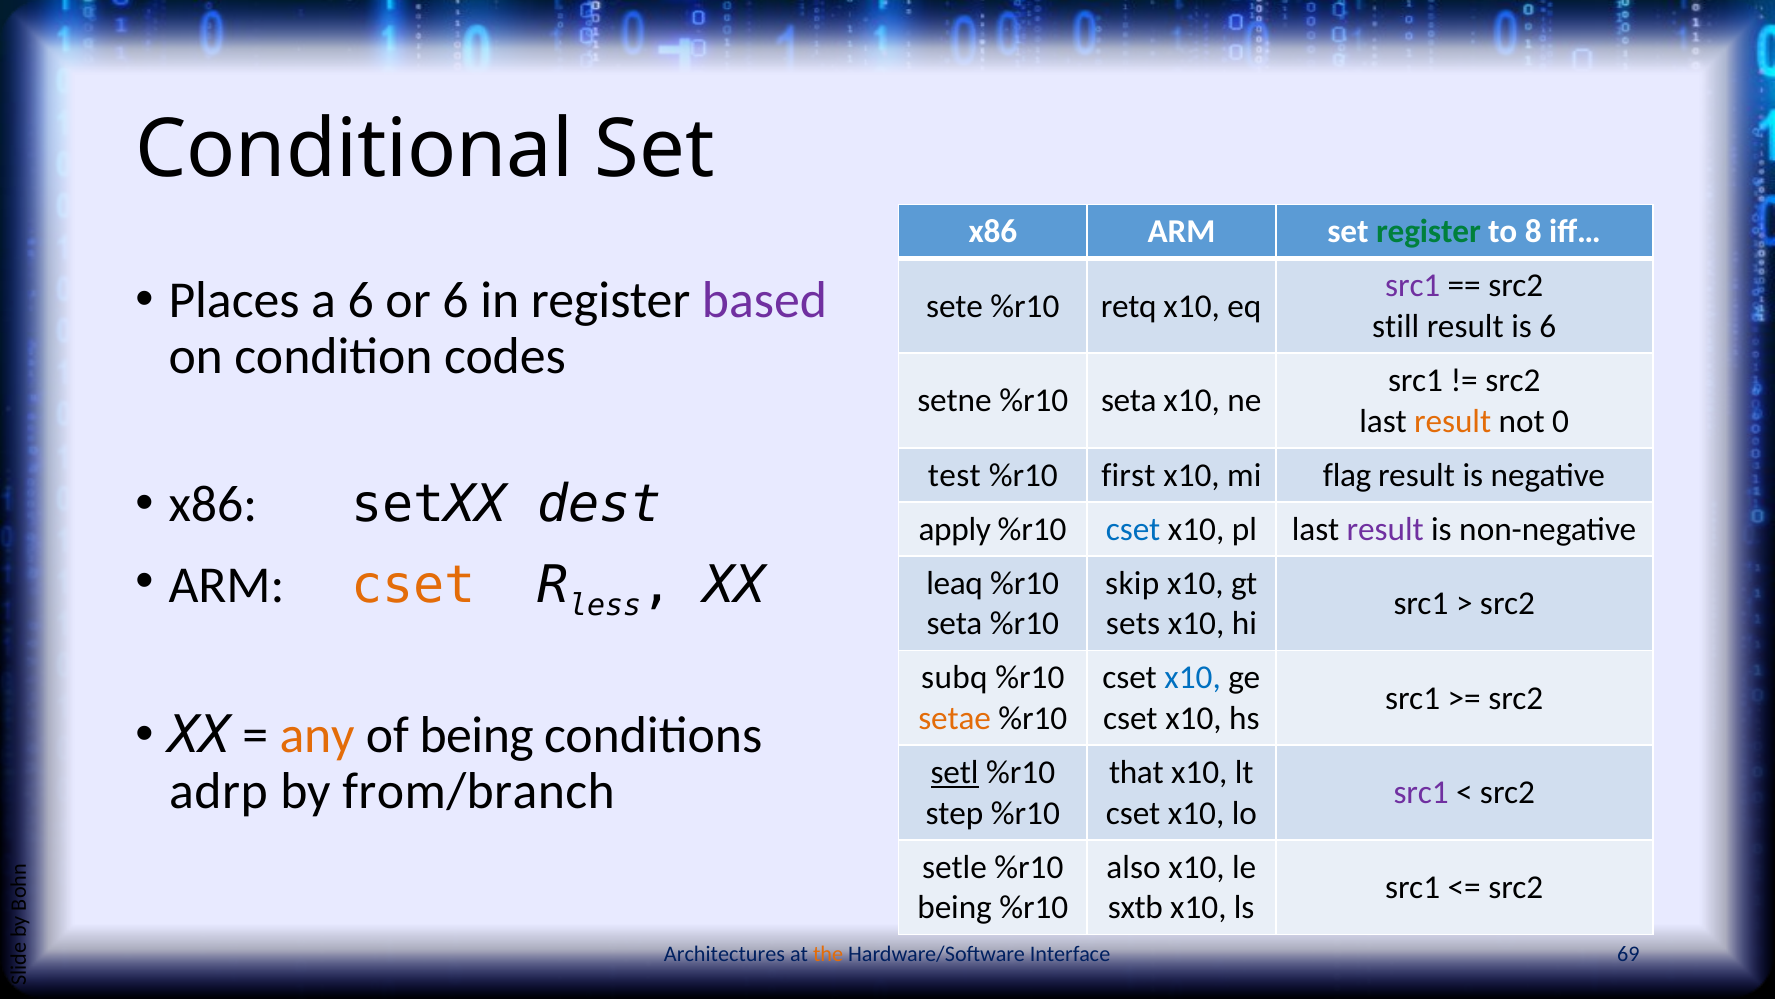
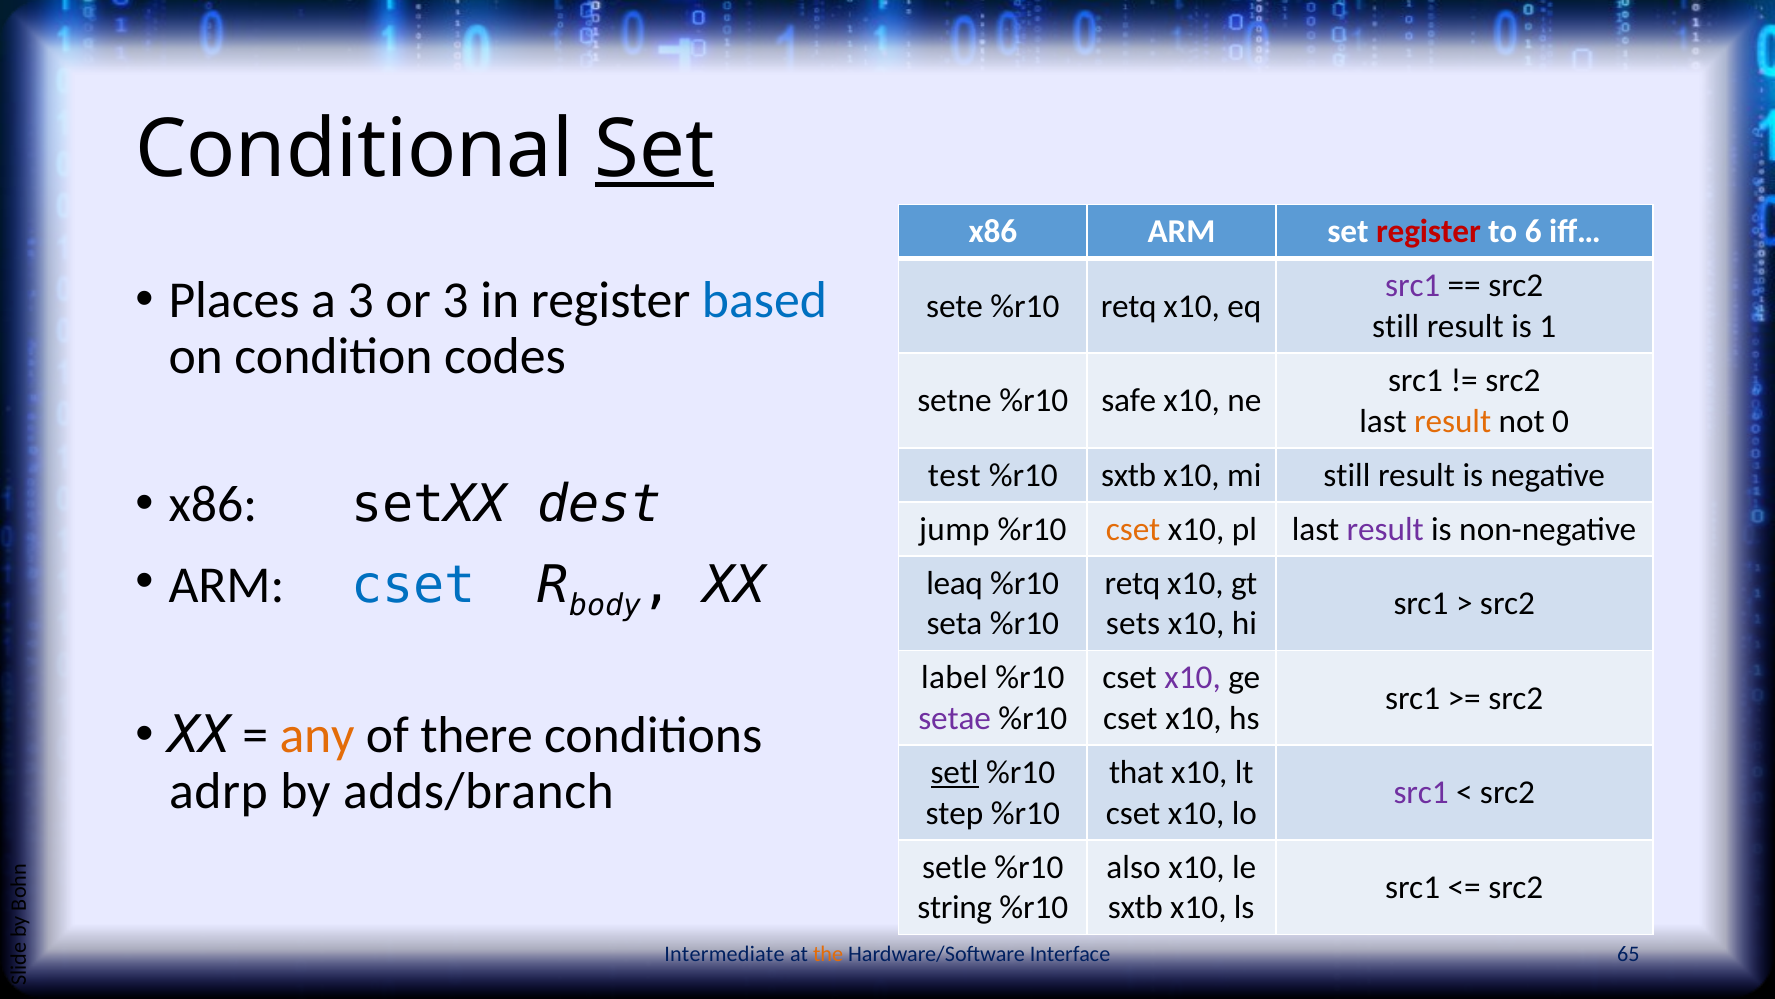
Set underline: none -> present (655, 149)
register colour: green -> red (1428, 232)
8: 8 -> 6 (1533, 232)
a 6: 6 -> 3 (361, 300)
or 6: 6 -> 3 (456, 300)
based colour: purple -> blue (764, 300)
is 6: 6 -> 1 (1548, 326)
setne %r10 seta: seta -> safe (1129, 401)
%r10 first: first -> sxtb (1129, 475)
mi flag: flag -> still (1347, 475)
apply: apply -> jump (954, 529)
cset colour: blue -> orange (1133, 529)
cset colour: orange -> blue (414, 585)
less: less -> body (605, 605)
skip: skip -> retq (1133, 583)
subq: subq -> label (954, 677)
x10 colour: blue -> purple (1193, 677)
setae colour: orange -> purple (955, 718)
of being: being -> there (477, 735)
from/branch: from/branch -> adds/branch (478, 791)
being: being -> string (955, 907)
Architectures: Architectures -> Intermediate (724, 953)
69: 69 -> 65 (1628, 953)
